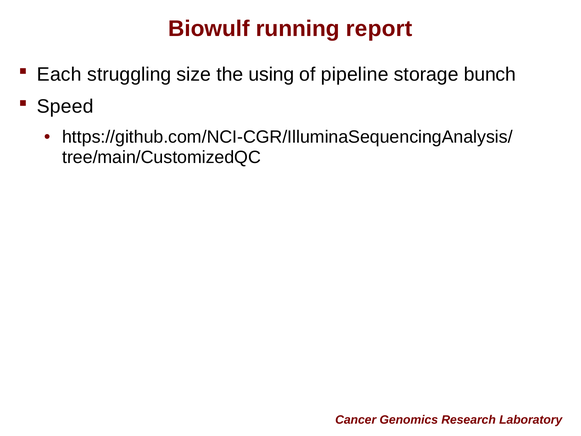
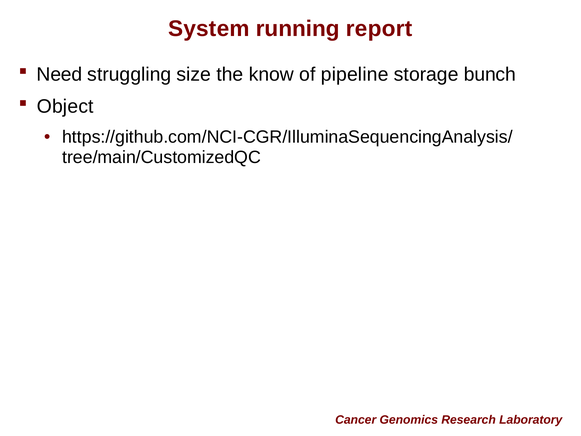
Biowulf: Biowulf -> System (209, 29)
Each: Each -> Need (59, 74)
using: using -> know (271, 74)
Speed: Speed -> Object (65, 106)
